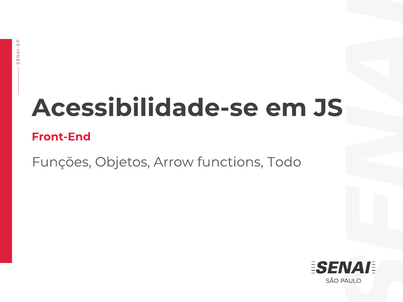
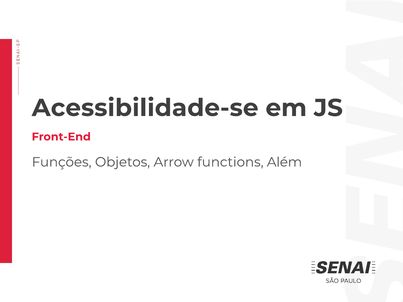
Todo: Todo -> Além (284, 162)
